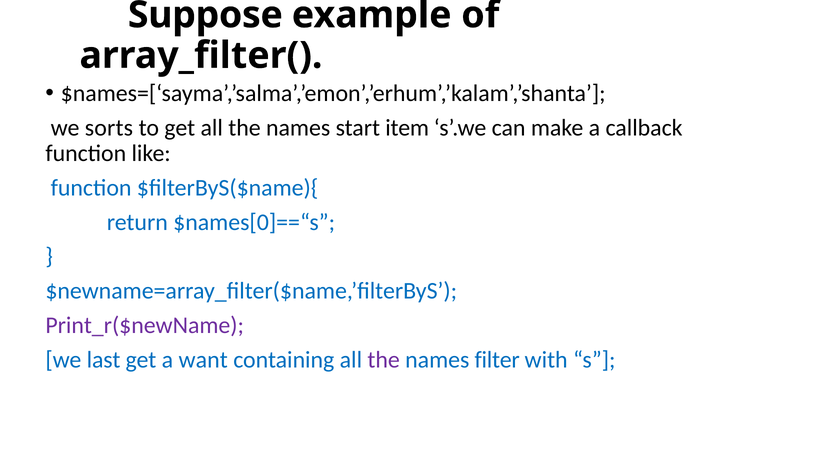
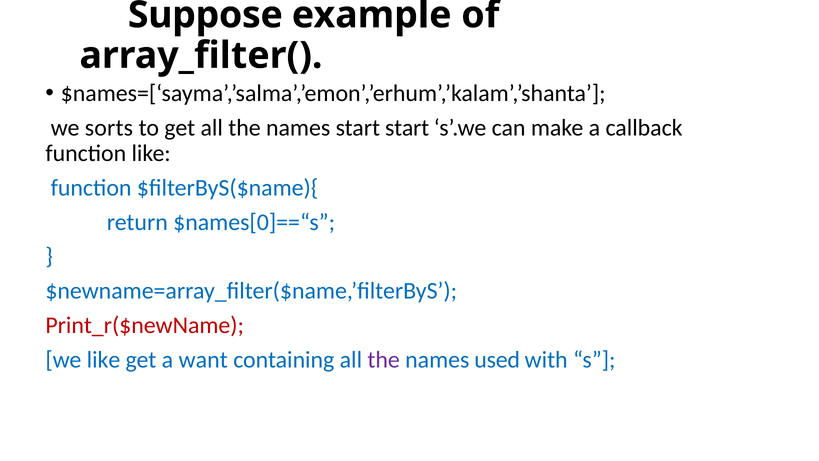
start item: item -> start (407, 128)
Print_r($newName colour: purple -> red (145, 325)
we last: last -> like (104, 359)
filter: filter -> used (497, 359)
